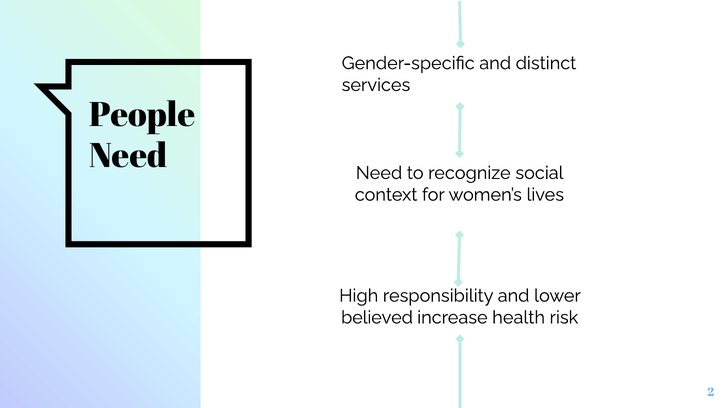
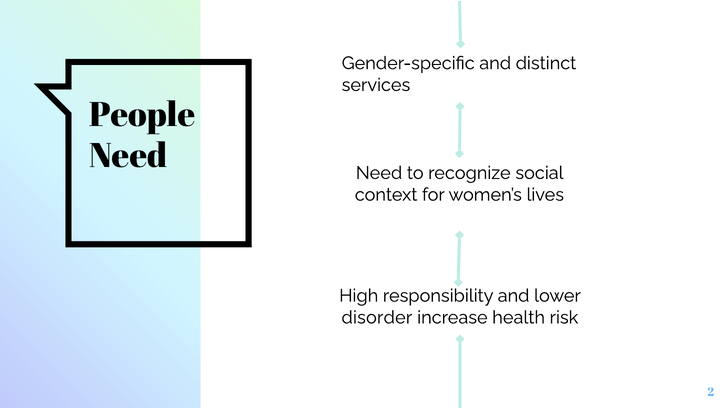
believed: believed -> disorder (377, 318)
